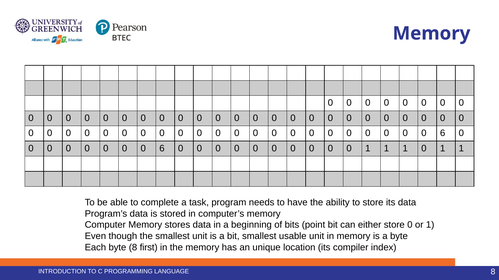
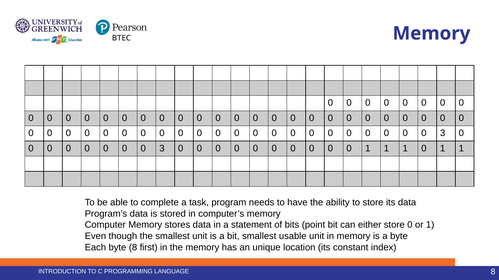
6: 6 -> 3 (443, 133)
6: 6 -> 3 (162, 149)
beginning: beginning -> statement (251, 225)
compiler: compiler -> constant (351, 248)
